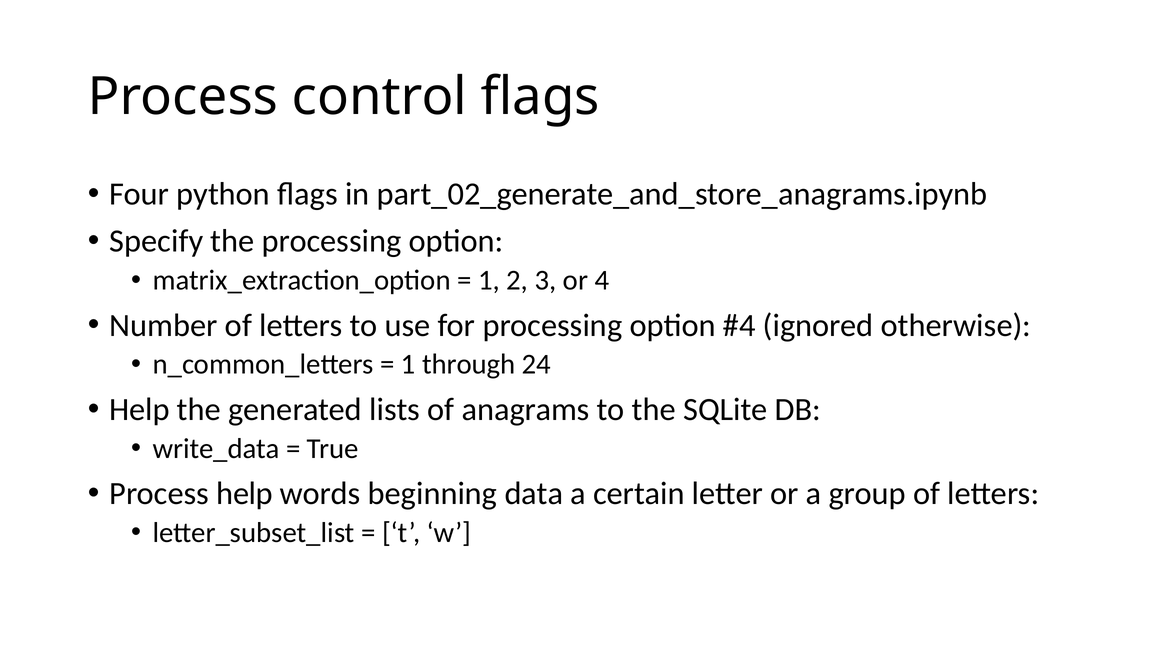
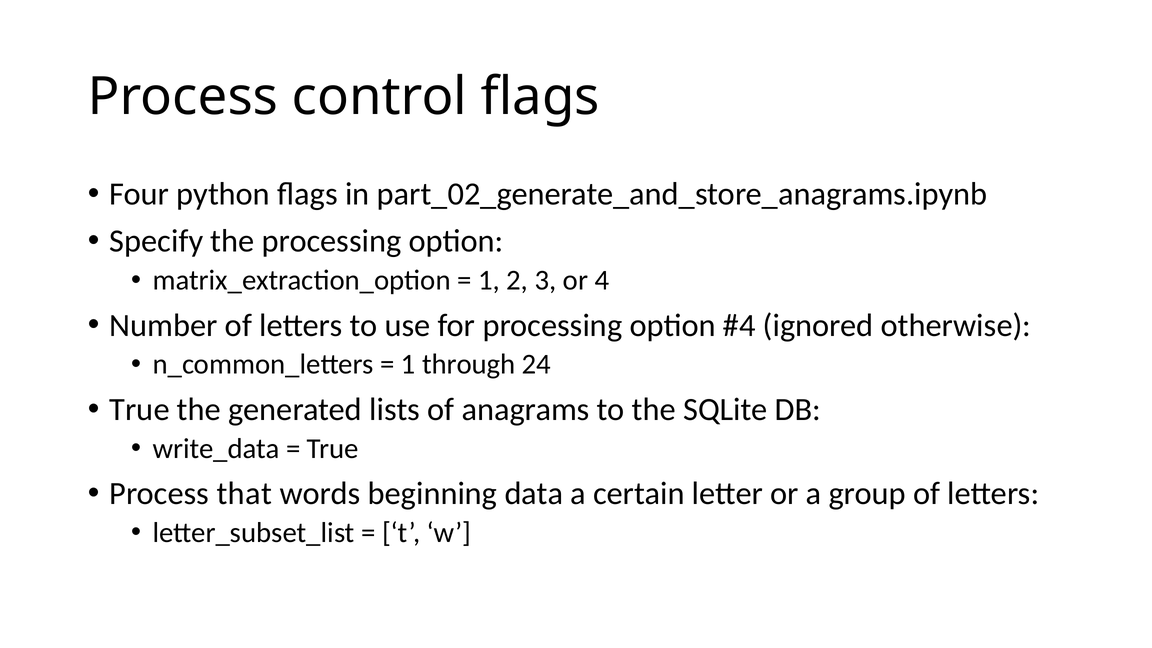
Help: Help -> True (140, 409)
Process help: help -> that (244, 494)
